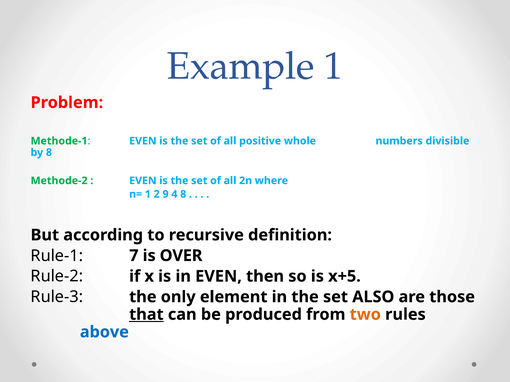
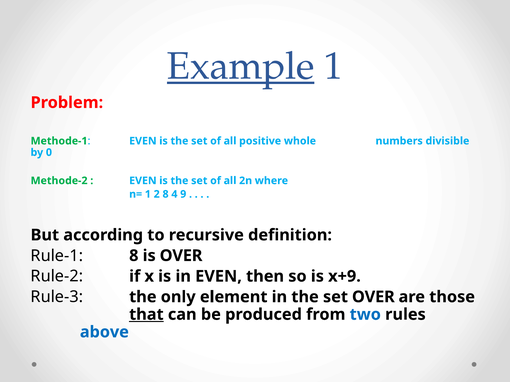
Example underline: none -> present (241, 66)
by 8: 8 -> 0 (49, 153)
2 9: 9 -> 8 (166, 194)
4 8: 8 -> 9 (183, 194)
Rule-1 7: 7 -> 8 (134, 256)
x+5: x+5 -> x+9 (344, 277)
set ALSO: ALSO -> OVER (373, 297)
two colour: orange -> blue (365, 315)
